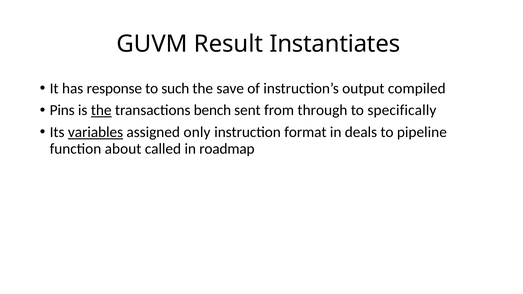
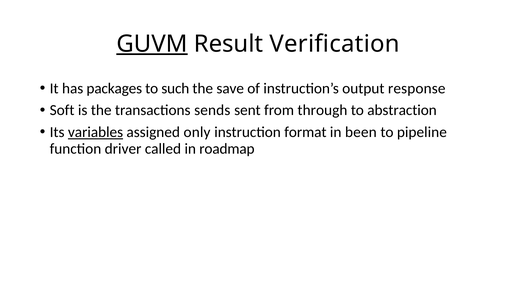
GUVM underline: none -> present (152, 44)
Instantiates: Instantiates -> Verification (335, 44)
response: response -> packages (114, 88)
compiled: compiled -> response (417, 88)
Pins: Pins -> Soft (62, 110)
the underline: present -> none (101, 110)
bench: bench -> sends (212, 110)
specifically: specifically -> abstraction (402, 110)
deals: deals -> been (361, 132)
about: about -> driver (123, 149)
